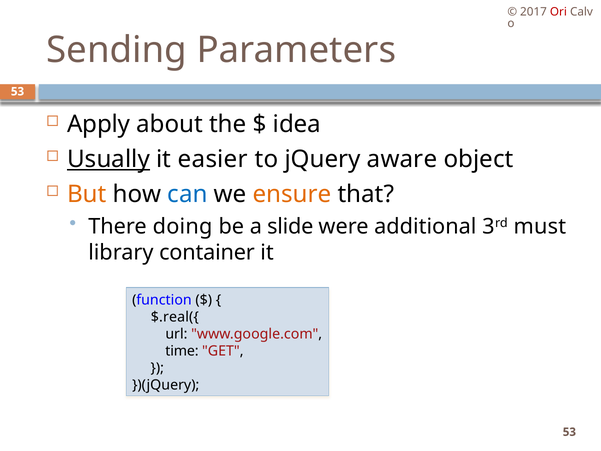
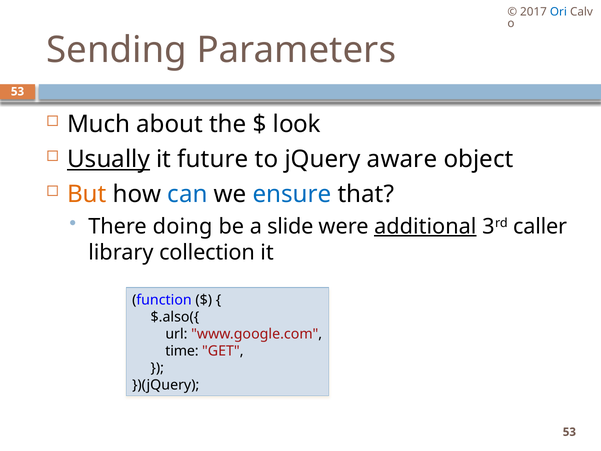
Ori colour: red -> blue (558, 12)
Apply: Apply -> Much (99, 124)
idea: idea -> look (297, 124)
easier: easier -> future (213, 159)
ensure colour: orange -> blue (292, 194)
additional underline: none -> present (425, 226)
must: must -> caller (540, 226)
container: container -> collection (207, 252)
$.real({: $.real({ -> $.also({ (175, 317)
